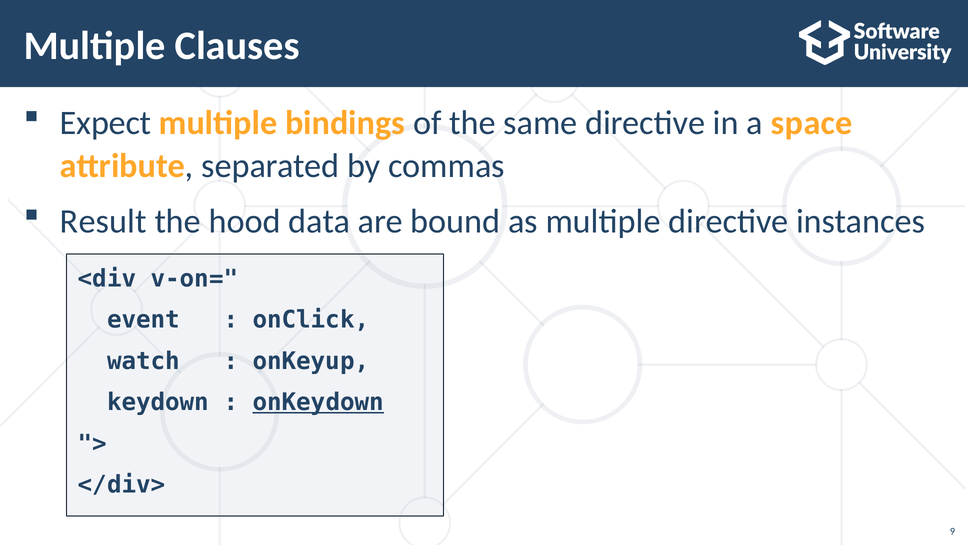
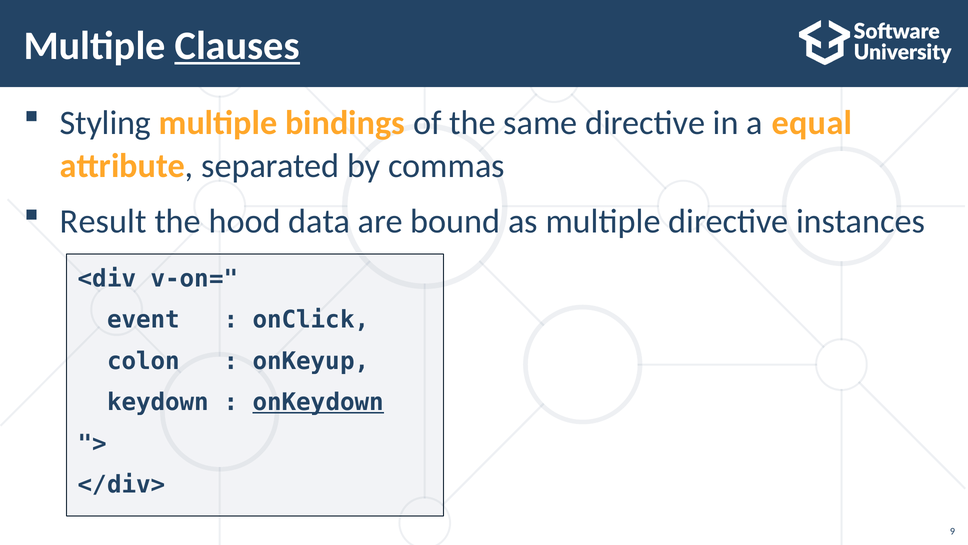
Clauses underline: none -> present (237, 46)
Expect: Expect -> Styling (106, 123)
space: space -> equal (812, 123)
watch: watch -> colon (143, 361)
